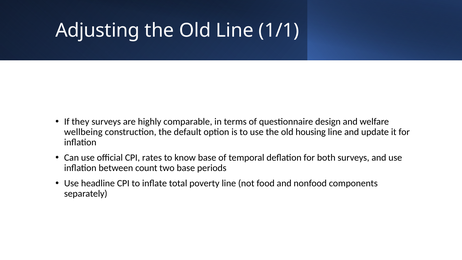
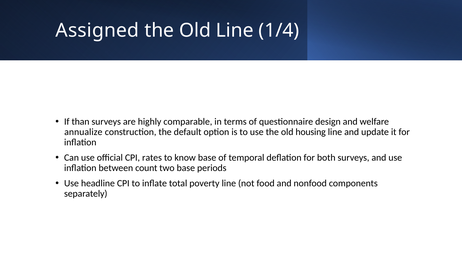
Adjusting: Adjusting -> Assigned (97, 31)
1/1: 1/1 -> 1/4 (279, 31)
they: they -> than (81, 122)
wellbeing: wellbeing -> annualize (83, 132)
